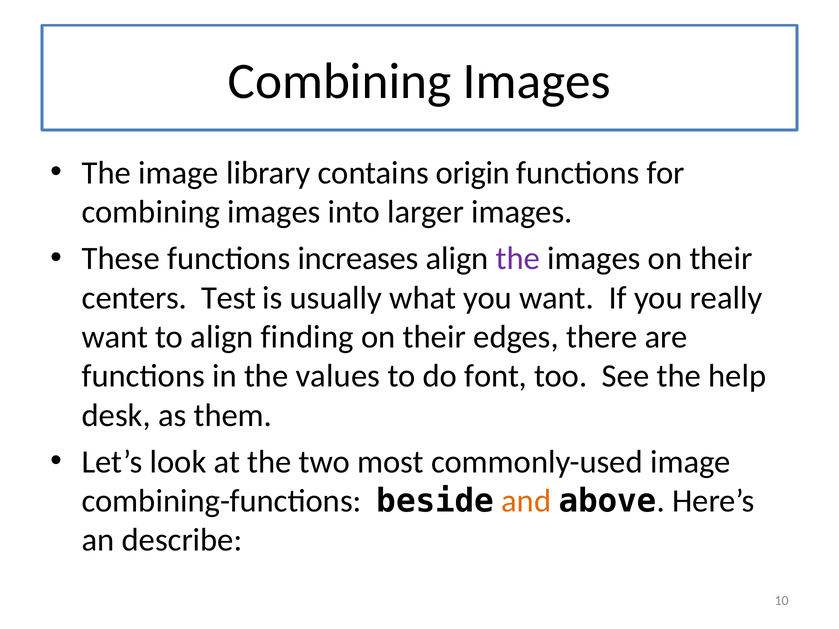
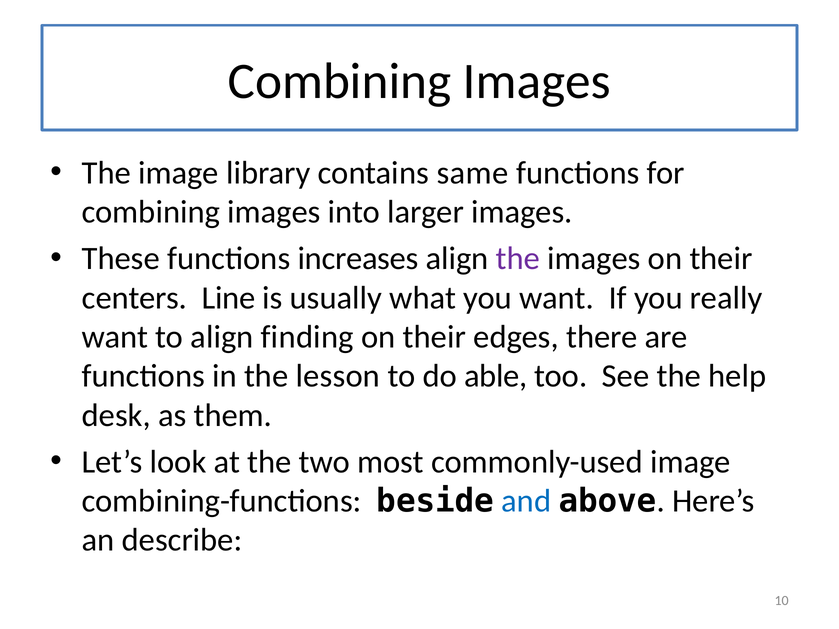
origin: origin -> same (473, 173)
Test: Test -> Line (229, 298)
values: values -> lesson (338, 376)
font: font -> able (496, 376)
and colour: orange -> blue (526, 501)
